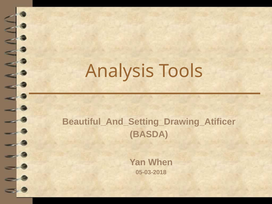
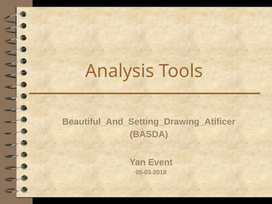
When: When -> Event (160, 162)
